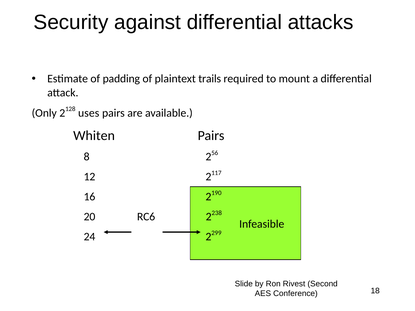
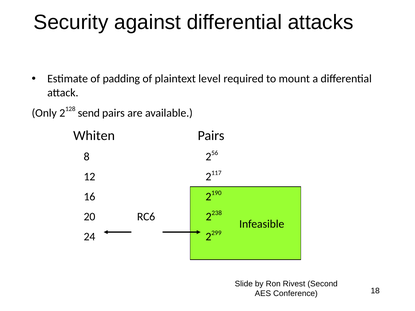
trails: trails -> level (210, 79)
uses: uses -> send (89, 113)
